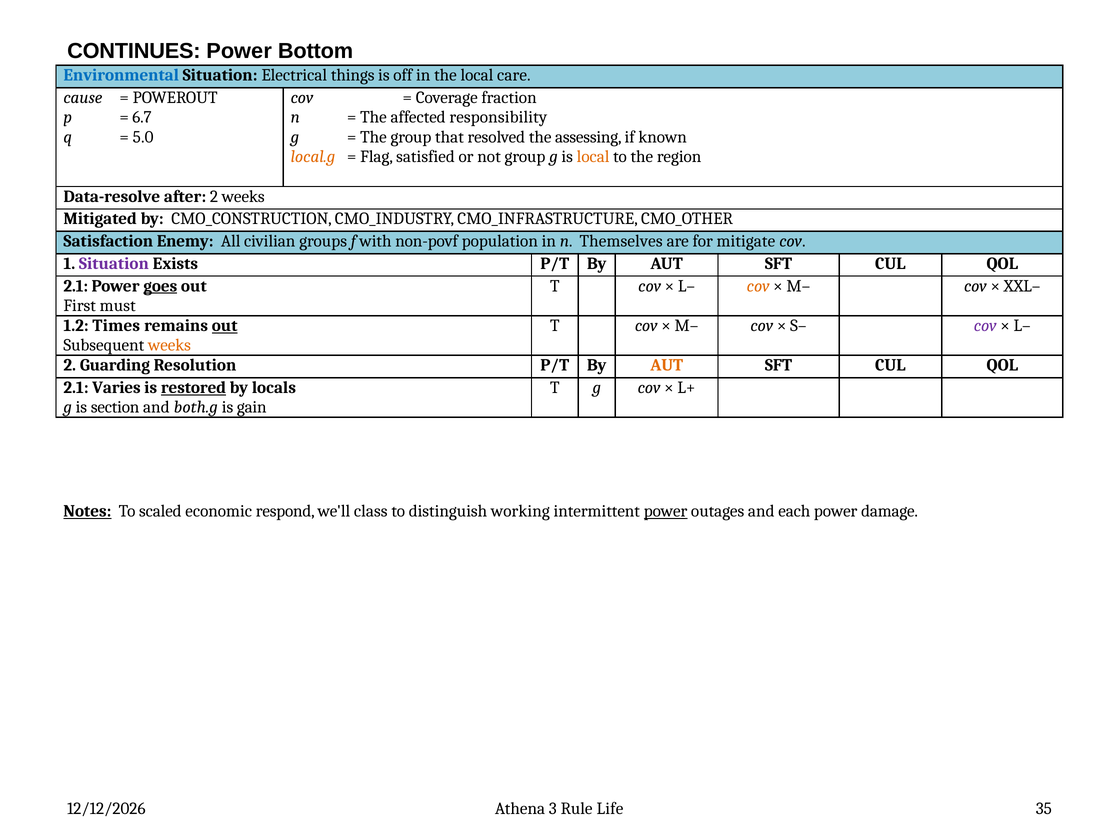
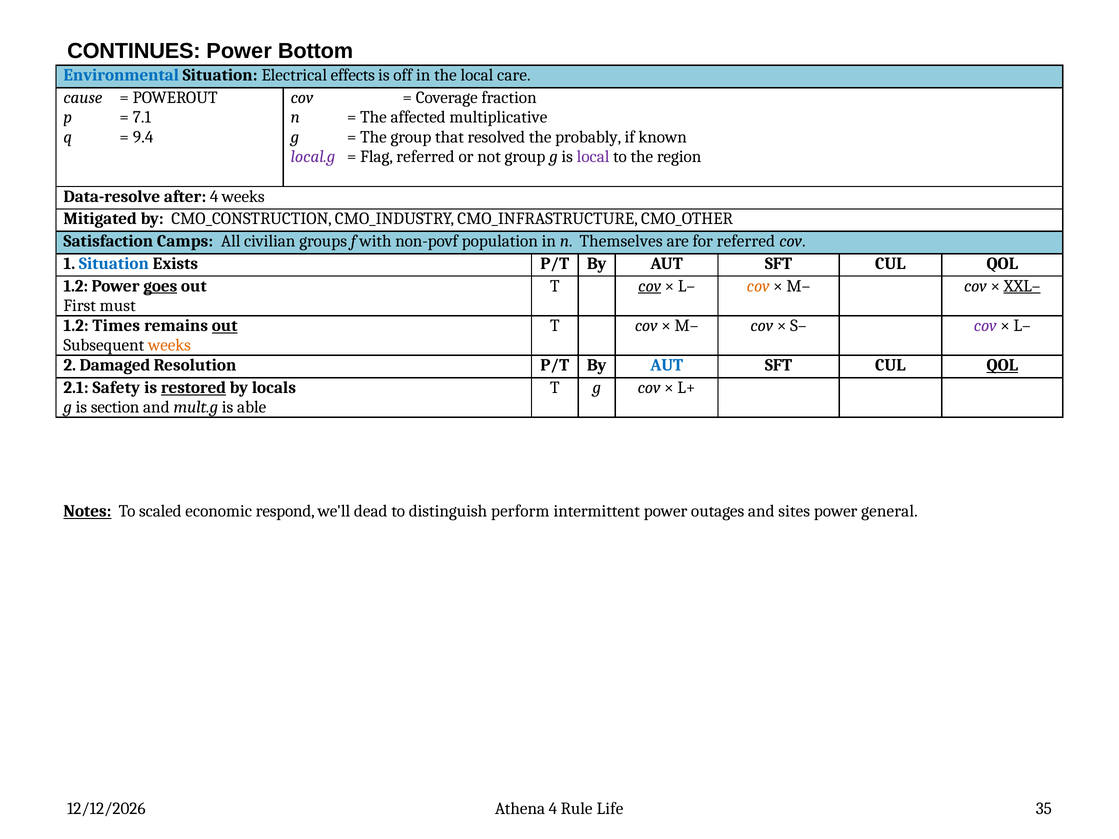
things: things -> effects (353, 75)
6.7: 6.7 -> 7.1 (142, 117)
responsibility: responsibility -> multiplicative (498, 117)
5.0: 5.0 -> 9.4 (143, 137)
assessing: assessing -> probably (588, 137)
local.g colour: orange -> purple (313, 157)
Flag satisfied: satisfied -> referred (425, 157)
local colour: orange -> purple (593, 157)
after 2: 2 -> 4 (214, 196)
Enemy: Enemy -> Camps (185, 241)
for mitigate: mitigate -> referred (746, 241)
Situation colour: purple -> blue (114, 264)
2.1: 2.1 -> 1.2 (76, 286)
cov underline: none -> present (650, 286)
XXL– underline: none -> present (1022, 286)
Guarding: Guarding -> Damaged (115, 365)
AUT colour: orange -> blue (667, 365)
QOL underline: none -> present (1002, 365)
Varies: Varies -> Safety (116, 388)
both.g: both.g -> mult.g (196, 407)
gain: gain -> able (252, 407)
class: class -> dead (371, 511)
working: working -> perform (520, 511)
power underline: present -> none (666, 511)
each: each -> sites (794, 511)
damage: damage -> general (889, 511)
Athena 3: 3 -> 4 (553, 809)
